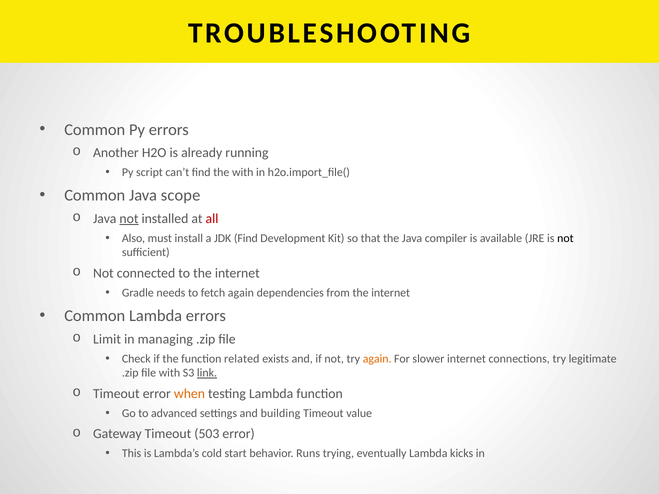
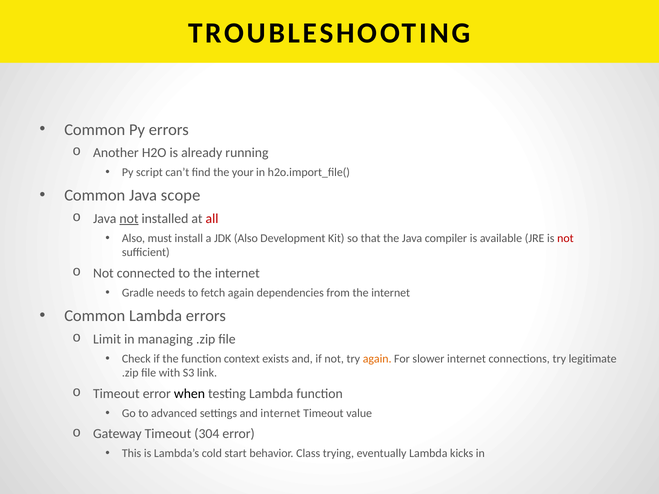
the with: with -> your (243, 172)
JDK Find: Find -> Also (246, 238)
not colour: black -> red (565, 238)
related: related -> context (242, 359)
link underline: present -> none (207, 373)
when colour: orange -> black (190, 394)
and building: building -> internet (280, 413)
503: 503 -> 304 (207, 434)
Runs: Runs -> Class (308, 454)
